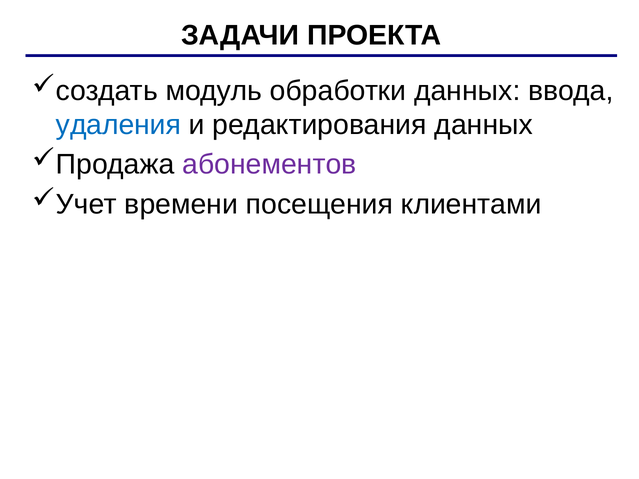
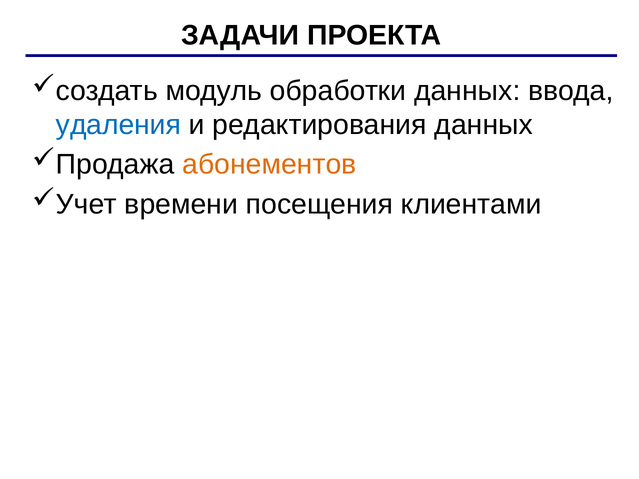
абонементов colour: purple -> orange (269, 165)
